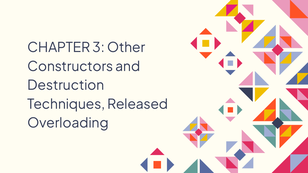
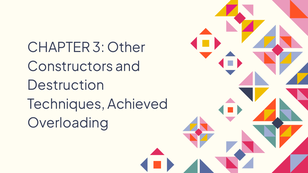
Released: Released -> Achieved (138, 104)
